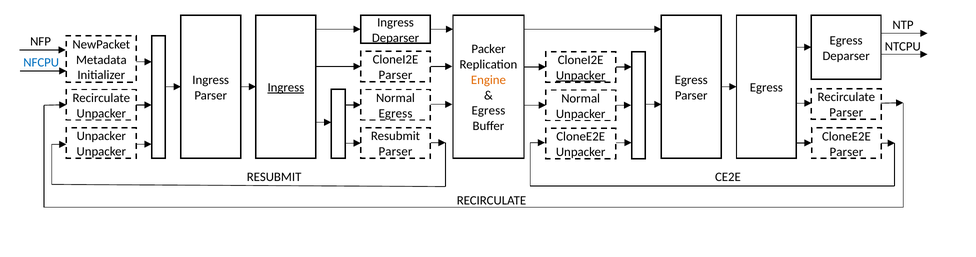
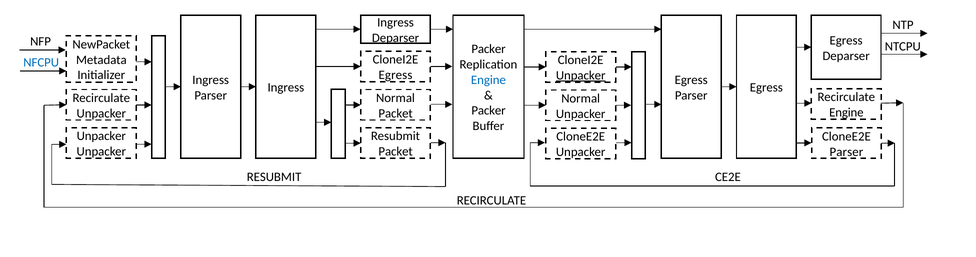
Parser: Parser -> Egress (395, 75)
Engine colour: orange -> blue (488, 80)
Ingress underline: present -> none (286, 88)
Egress: Egress -> Packer (489, 111)
Parser: Parser -> Engine (846, 112)
Egress: Egress -> Packet (396, 113)
Parser: Parser -> Packet (396, 151)
